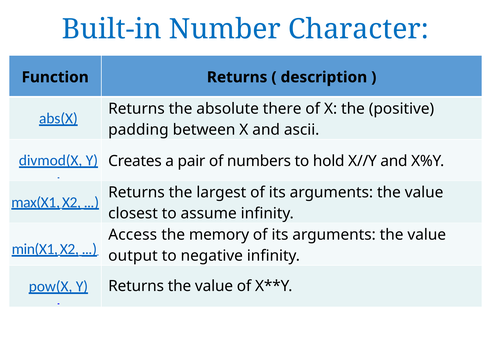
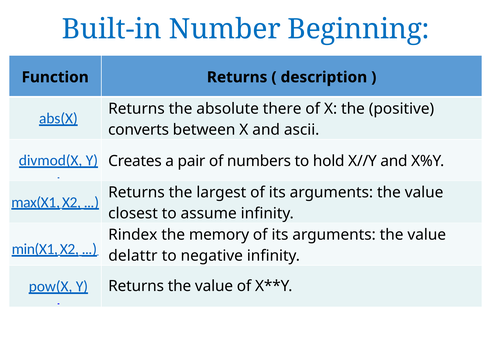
Character: Character -> Beginning (359, 29)
padding: padding -> converts (139, 130)
Access: Access -> Rindex (133, 235)
output: output -> delattr (133, 256)
